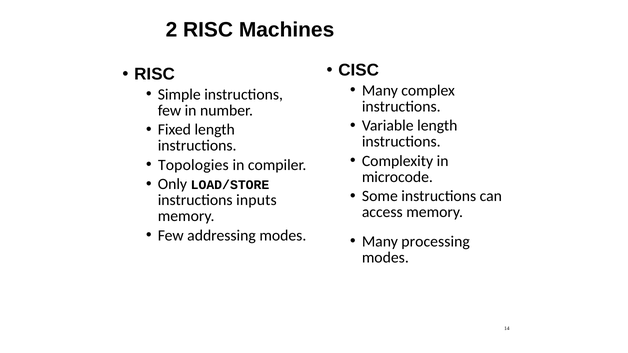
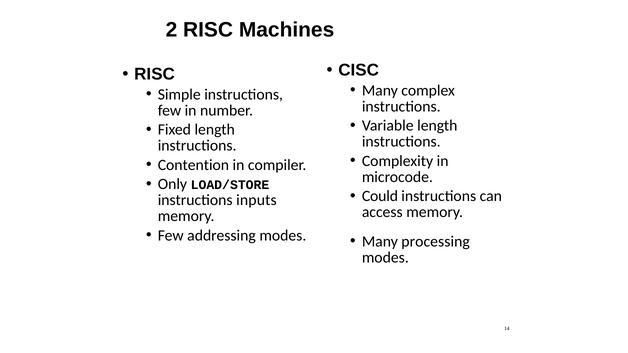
Topologies: Topologies -> Contention (193, 165)
Some: Some -> Could (380, 196)
